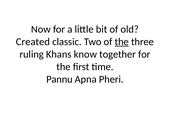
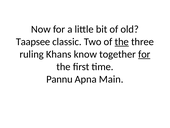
Created: Created -> Taapsee (33, 42)
for underline: none -> present (144, 54)
Pheri: Pheri -> Main (111, 79)
